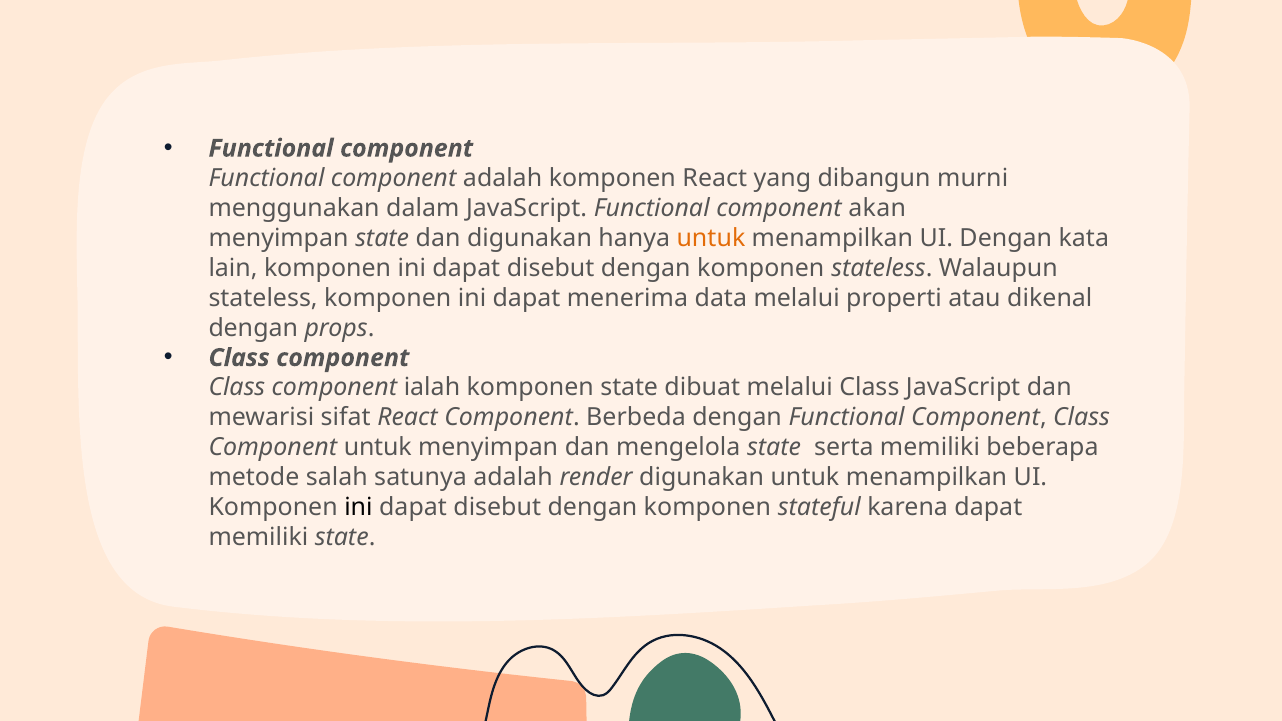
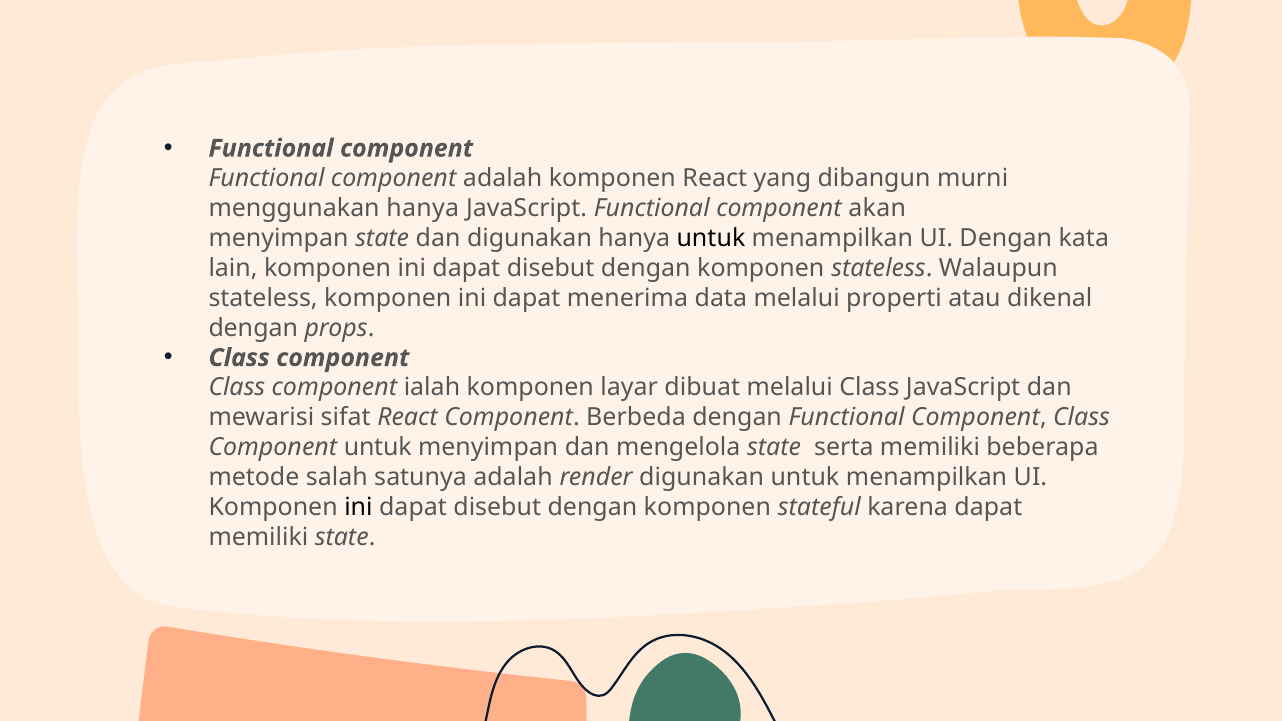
menggunakan dalam: dalam -> hanya (423, 208)
untuk colour: orange -> black (711, 238)
komponen state: state -> layar (629, 388)
